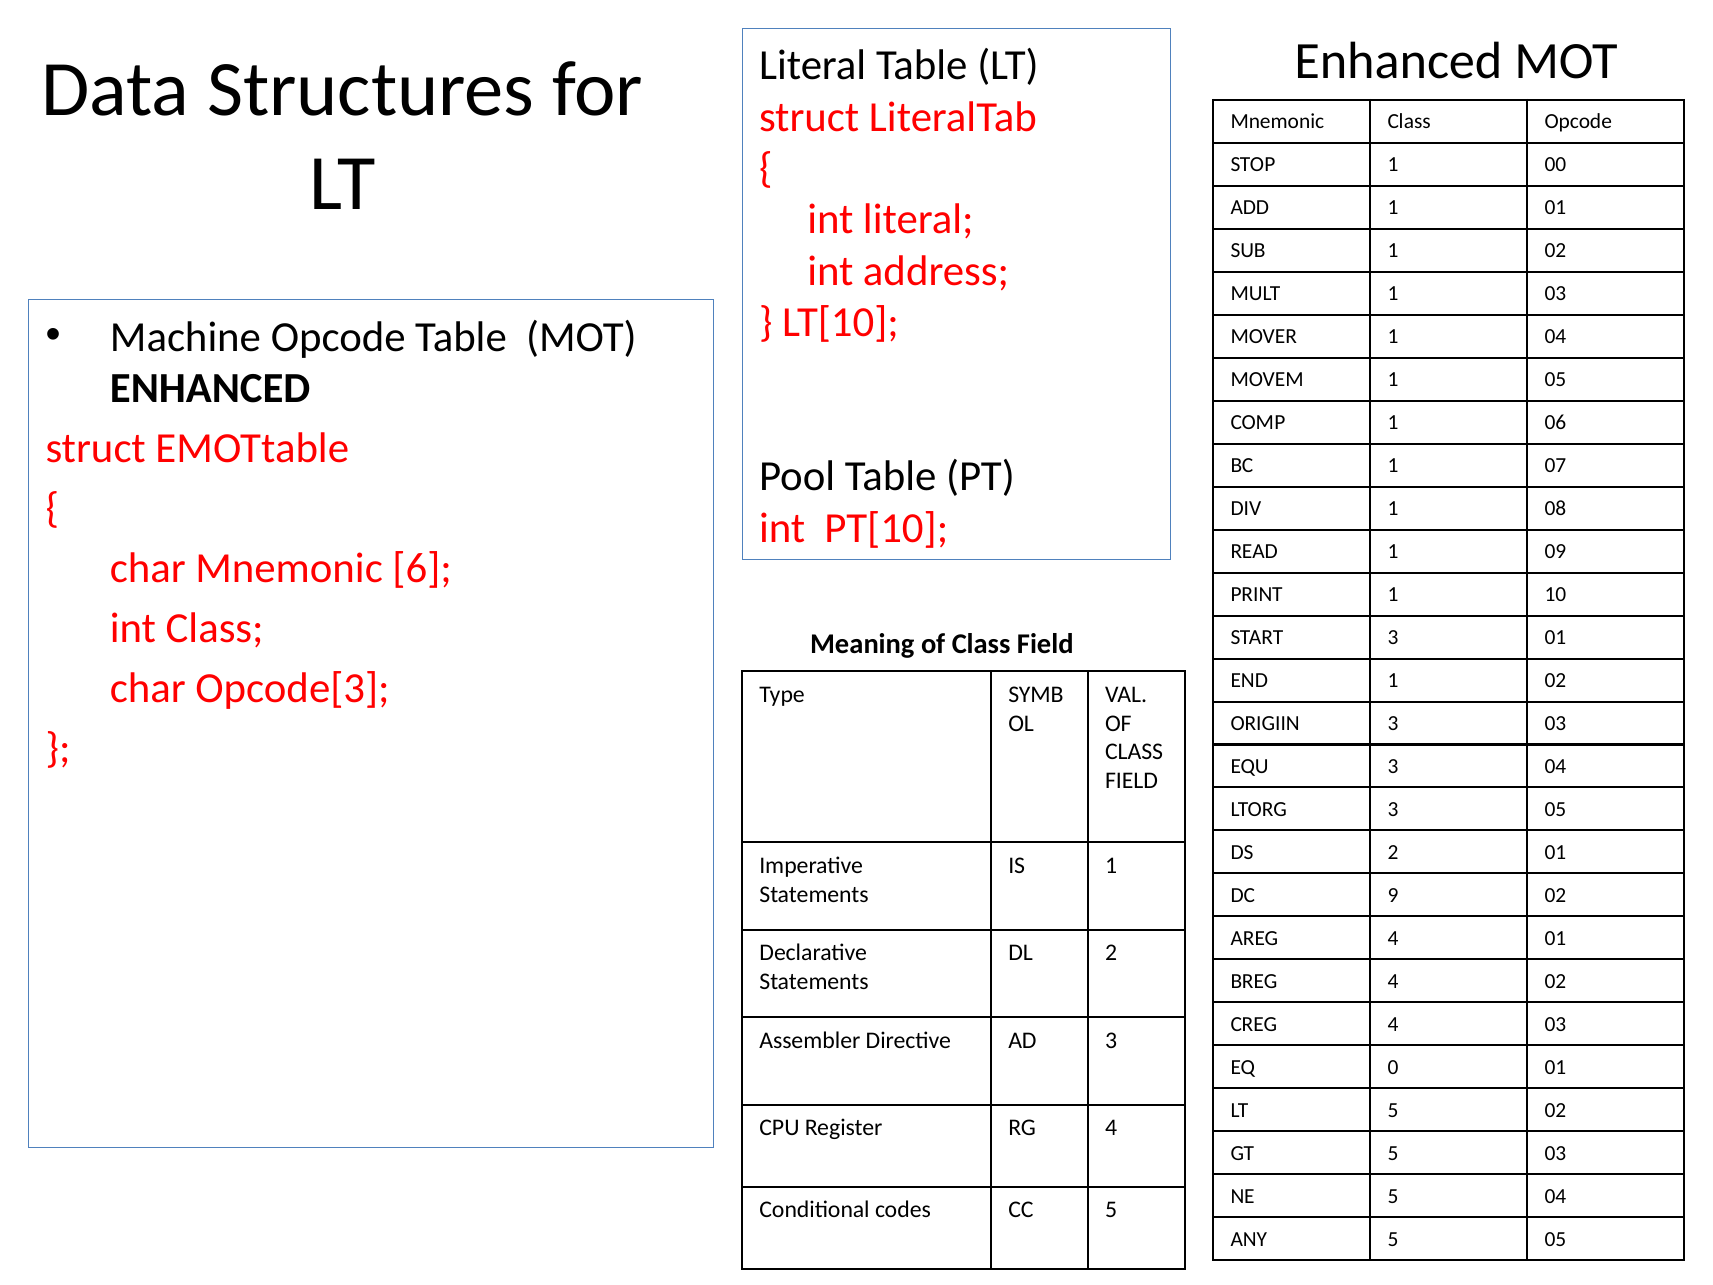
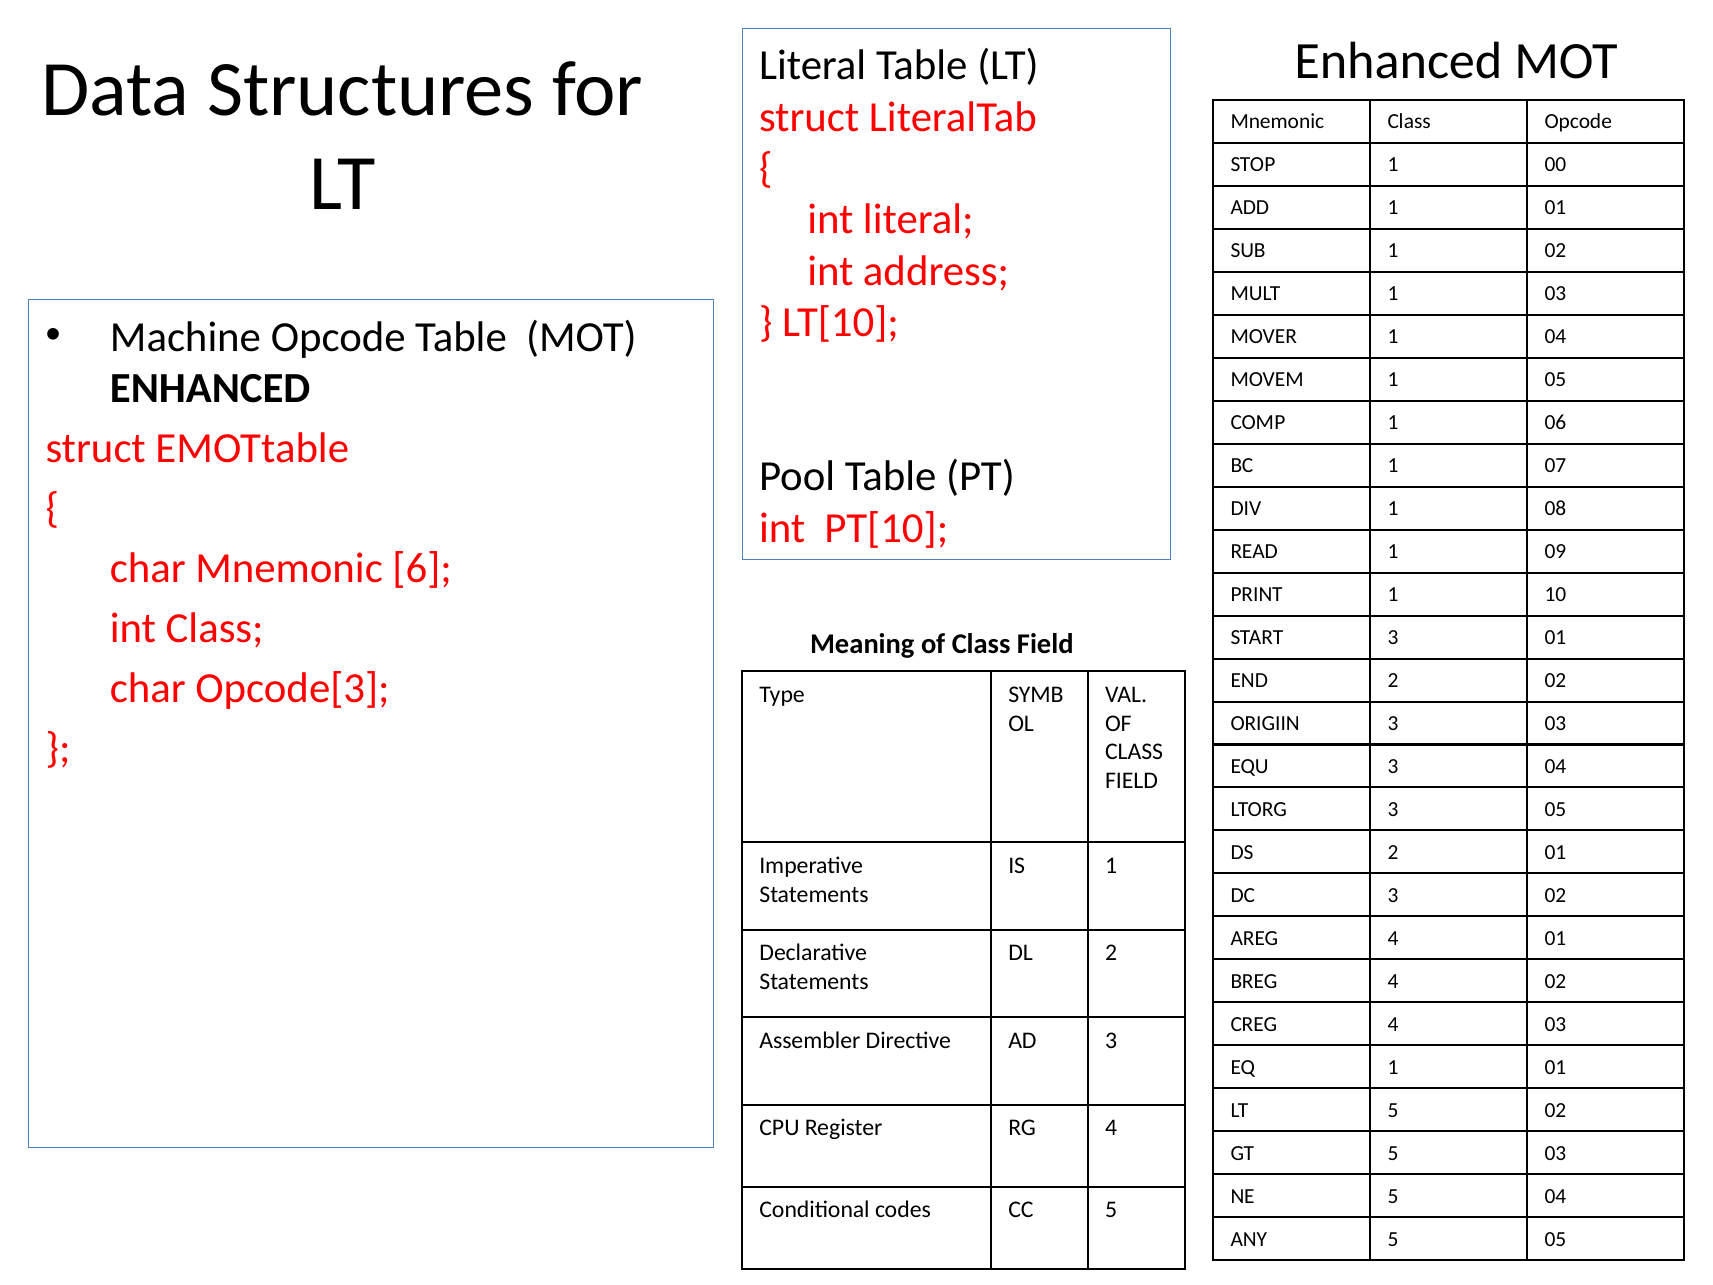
END 1: 1 -> 2 (1393, 680)
DC 9: 9 -> 3 (1393, 895)
EQ 0: 0 -> 1 (1393, 1067)
